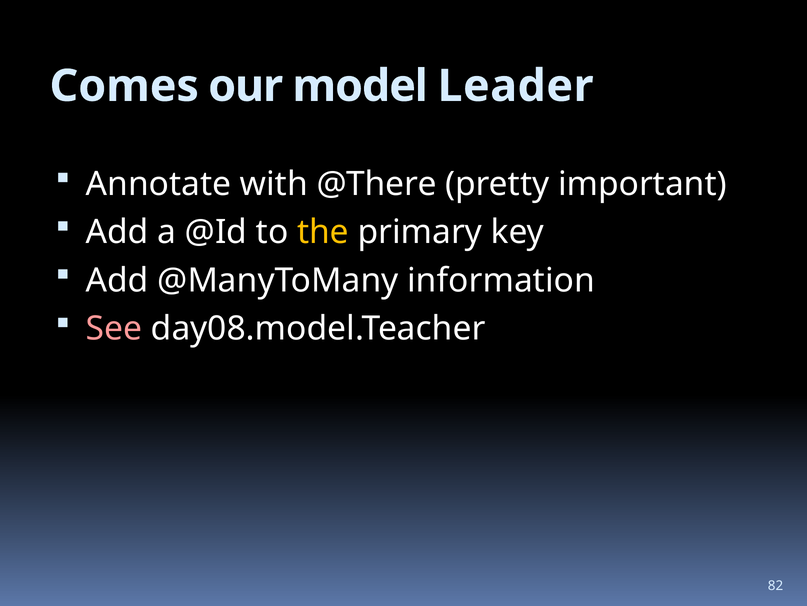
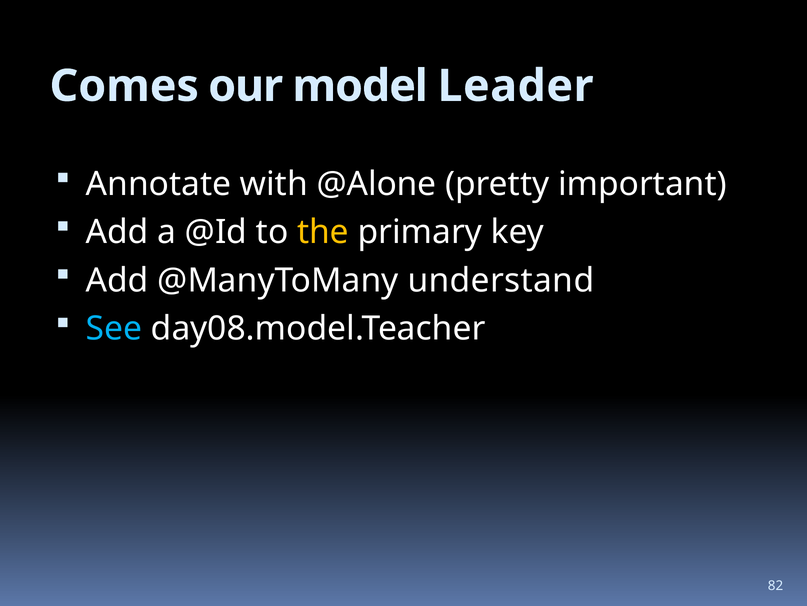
@There: @There -> @Alone (376, 184)
information: information -> understand (501, 280)
See colour: pink -> light blue (114, 328)
